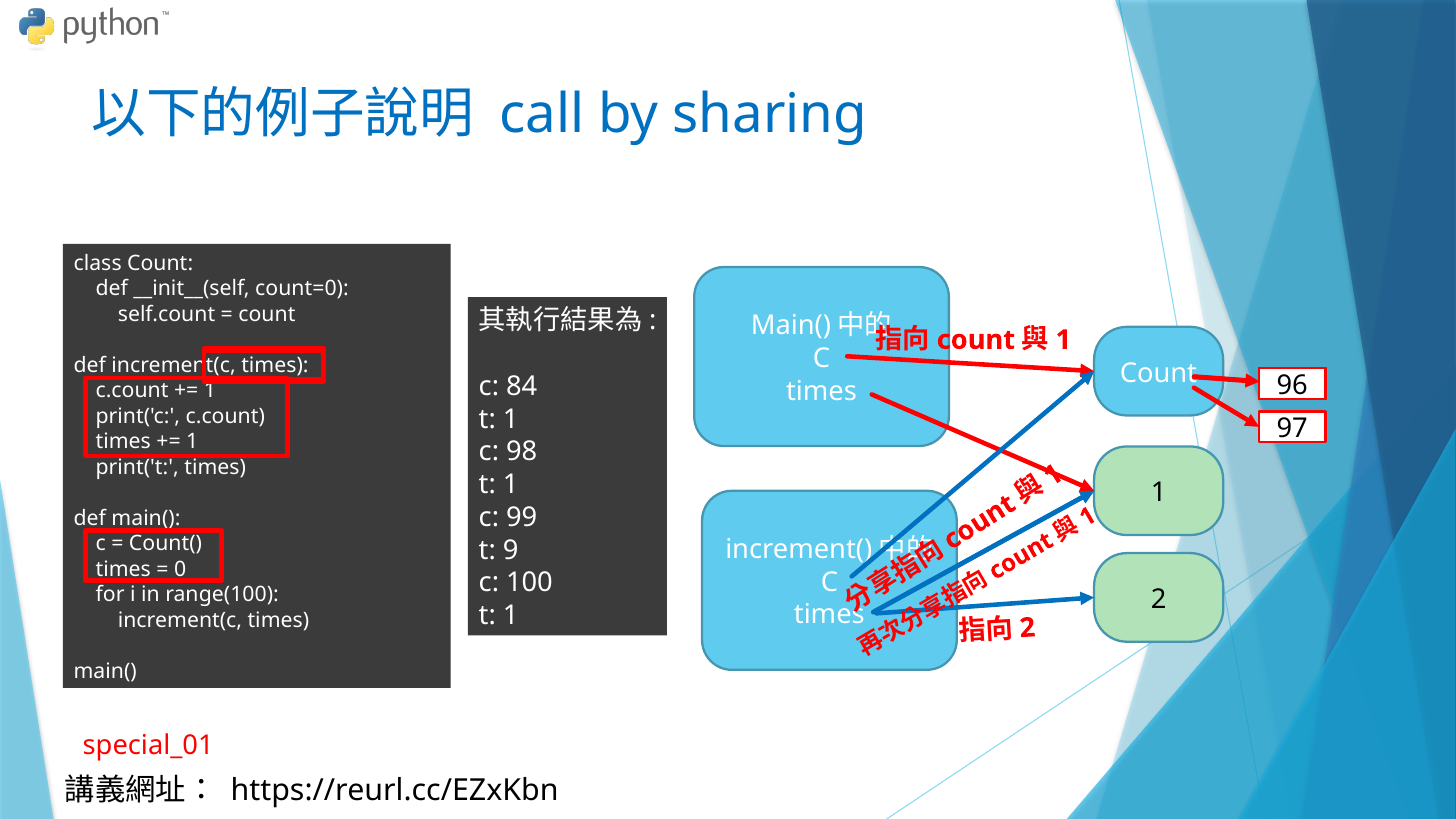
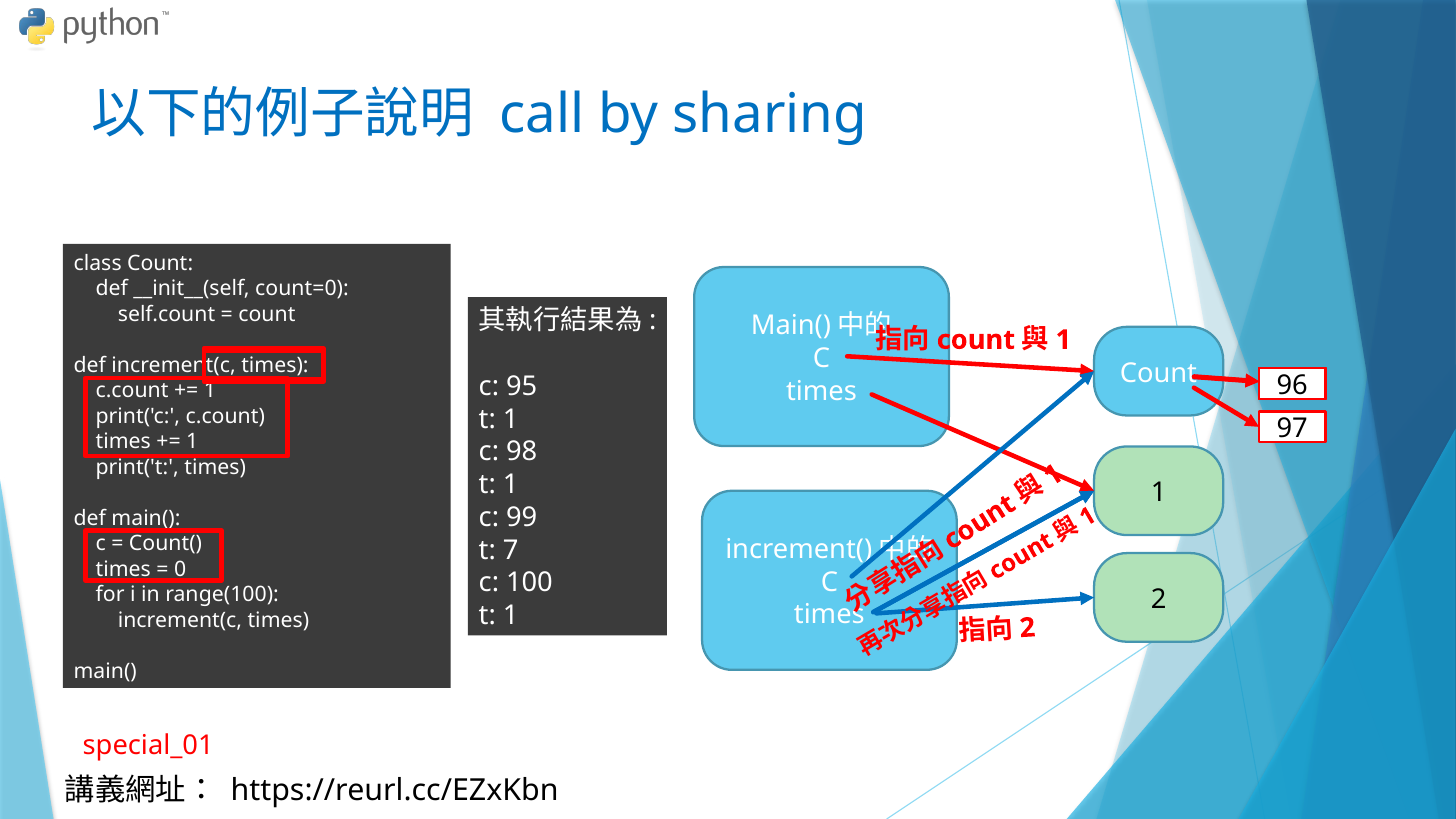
84: 84 -> 95 (522, 386)
9: 9 -> 7 (511, 550)
